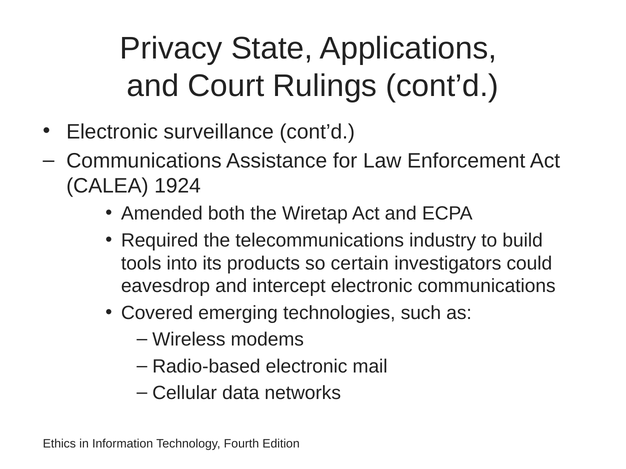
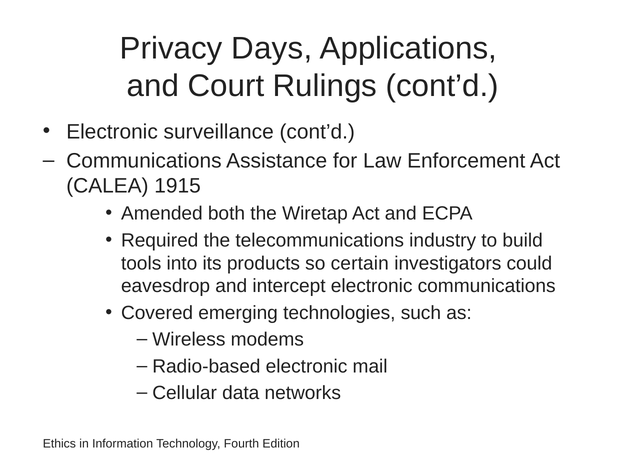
State: State -> Days (272, 49)
1924: 1924 -> 1915 (178, 186)
